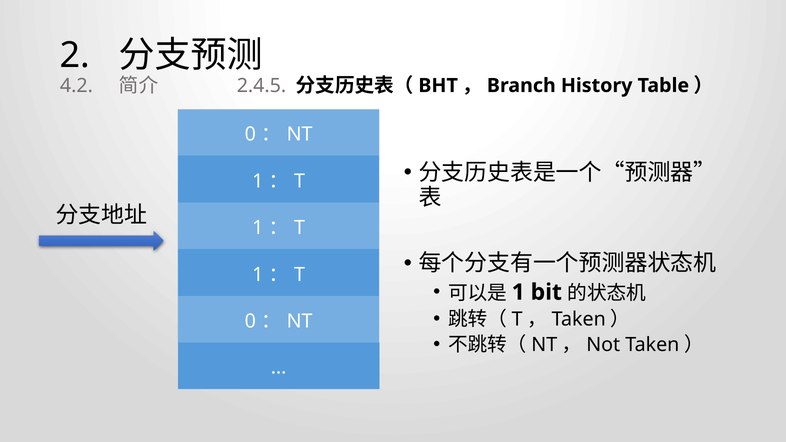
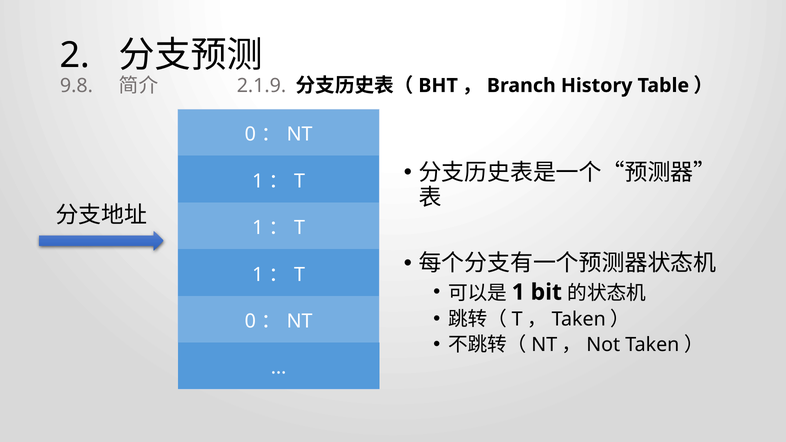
4.2: 4.2 -> 9.8 (76, 86)
2.4.5: 2.4.5 -> 2.1.9 (261, 86)
